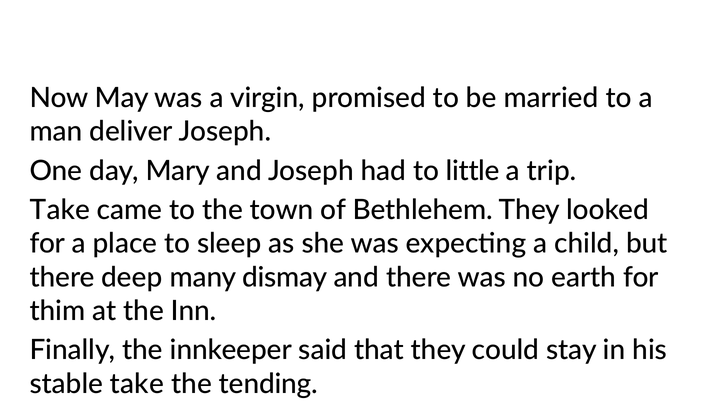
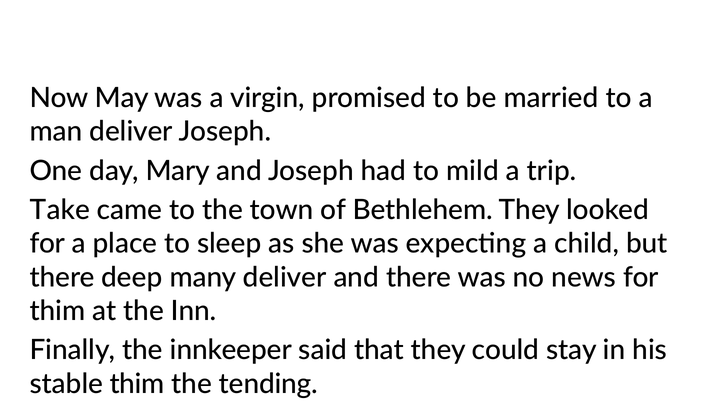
little: little -> mild (473, 171)
many dismay: dismay -> deliver (285, 278)
earth: earth -> news (584, 278)
stable take: take -> thim (137, 384)
